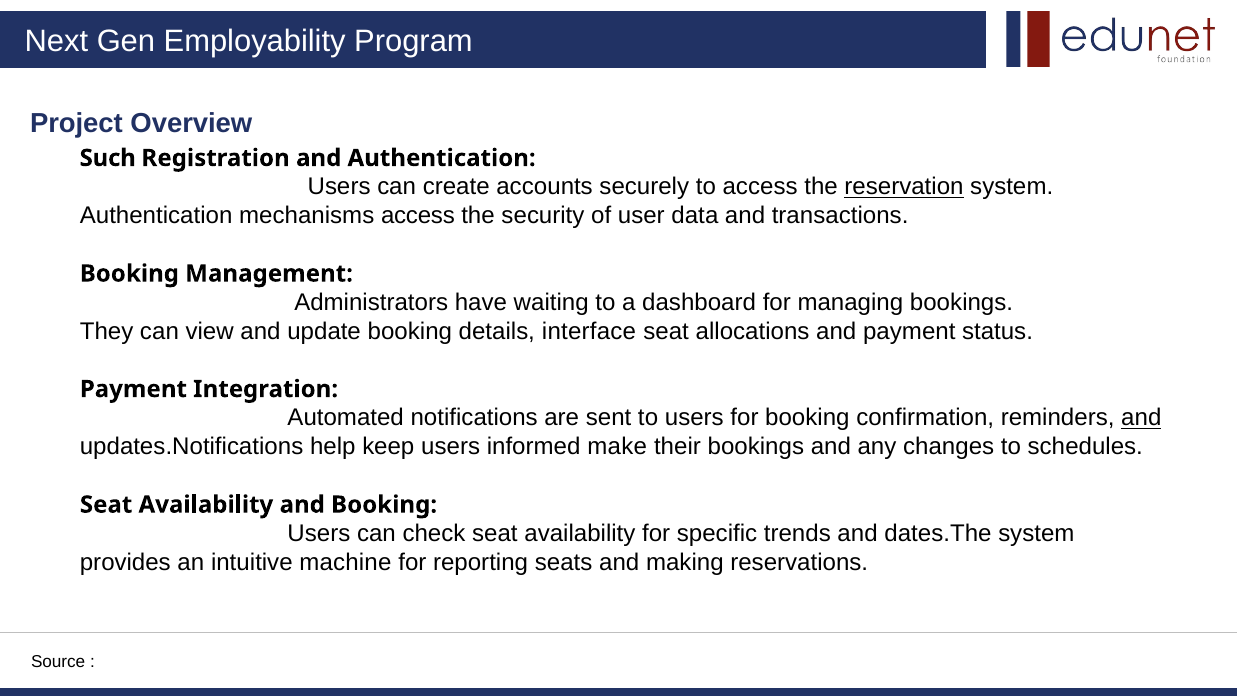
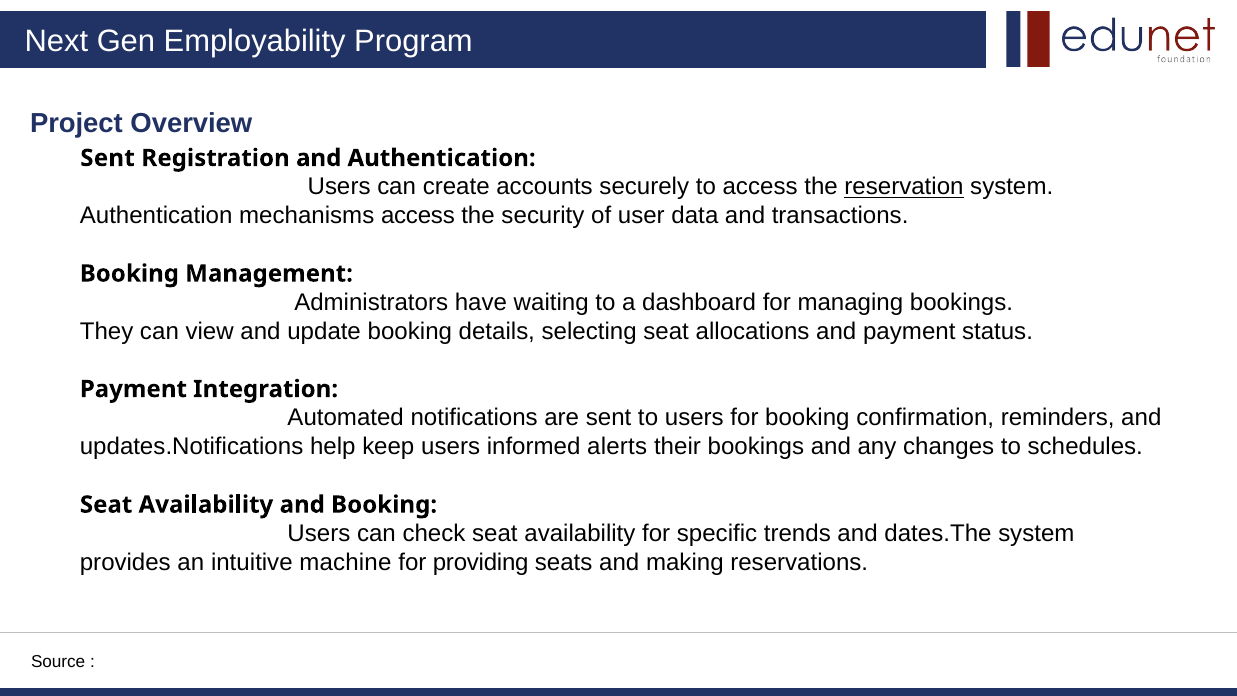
Such: Such -> Sent (107, 158)
interface: interface -> selecting (589, 331)
and underline: present -> none (1141, 418)
make: make -> alerts (617, 447)
reporting: reporting -> providing (481, 562)
